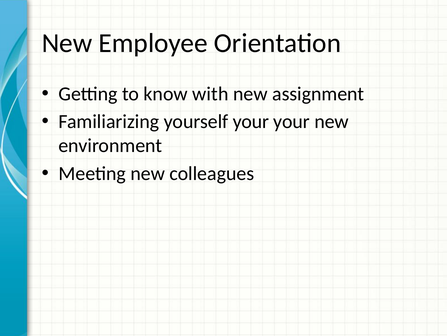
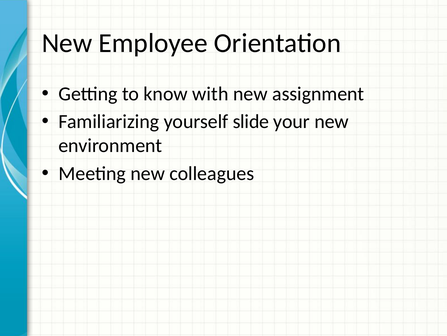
yourself your: your -> slide (251, 121)
